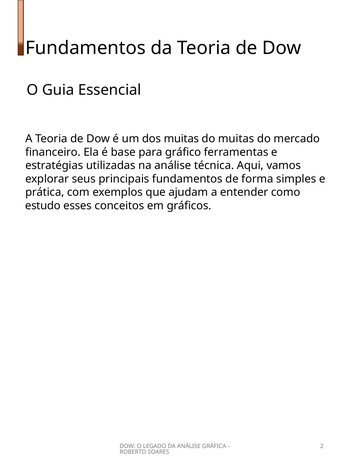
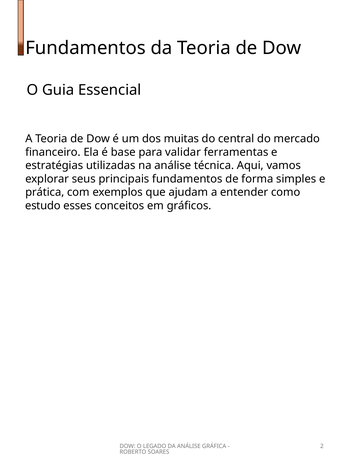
do muitas: muitas -> central (236, 139)
gráfico: gráfico -> validar (183, 152)
